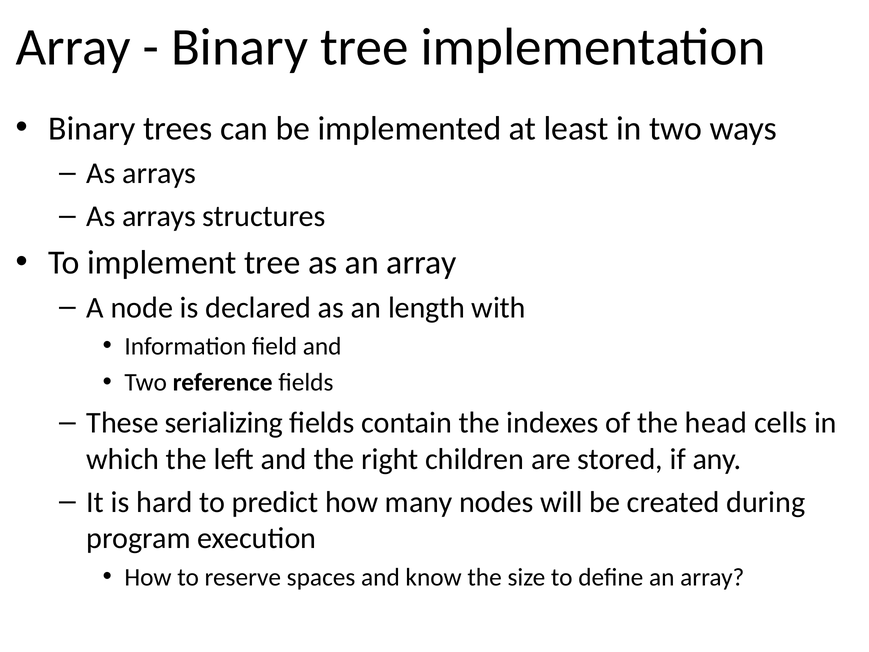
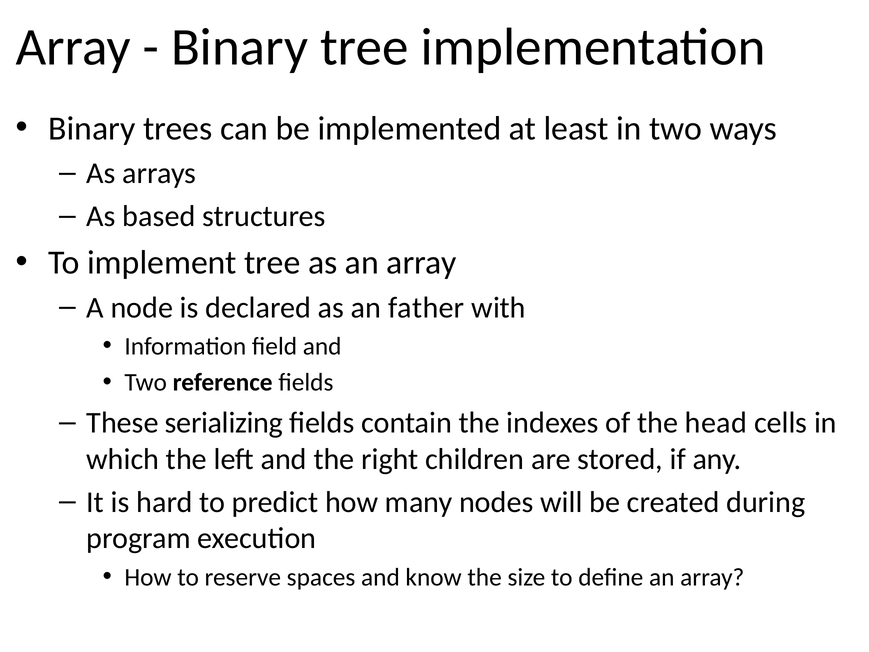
arrays: arrays -> based (159, 216)
length: length -> father (426, 307)
